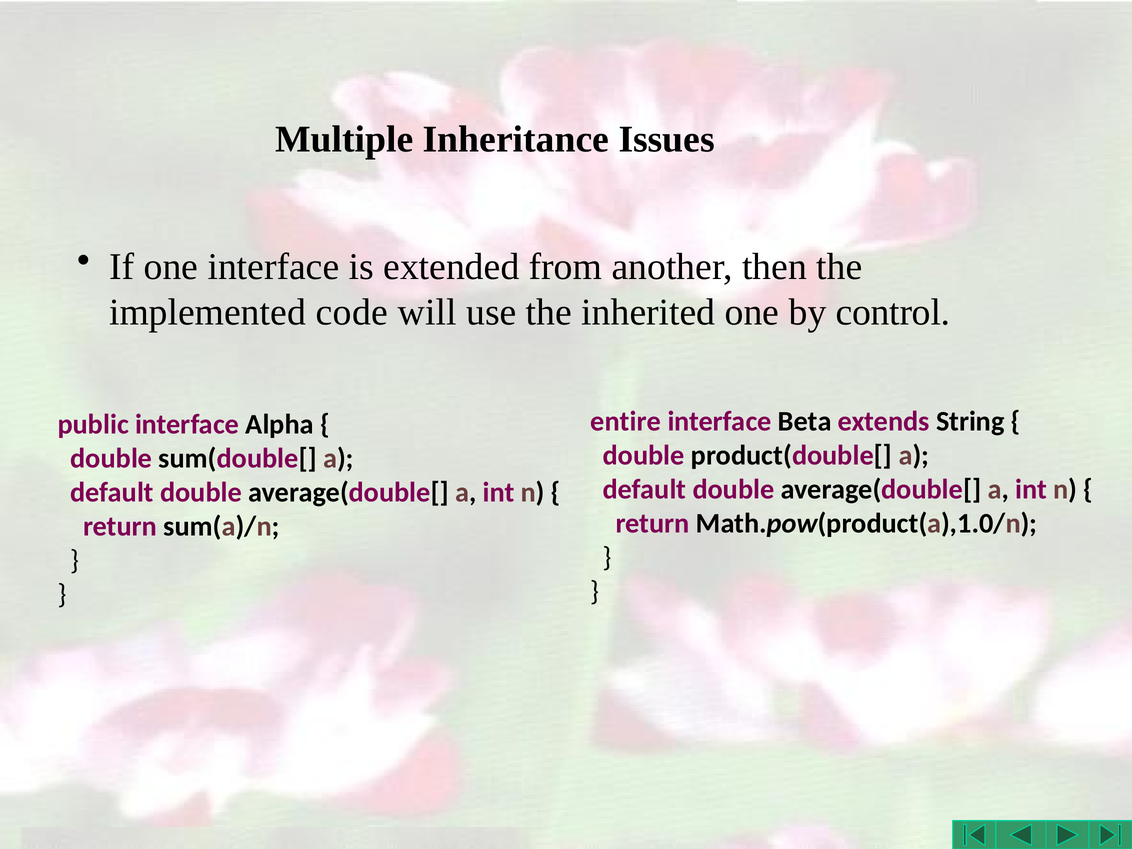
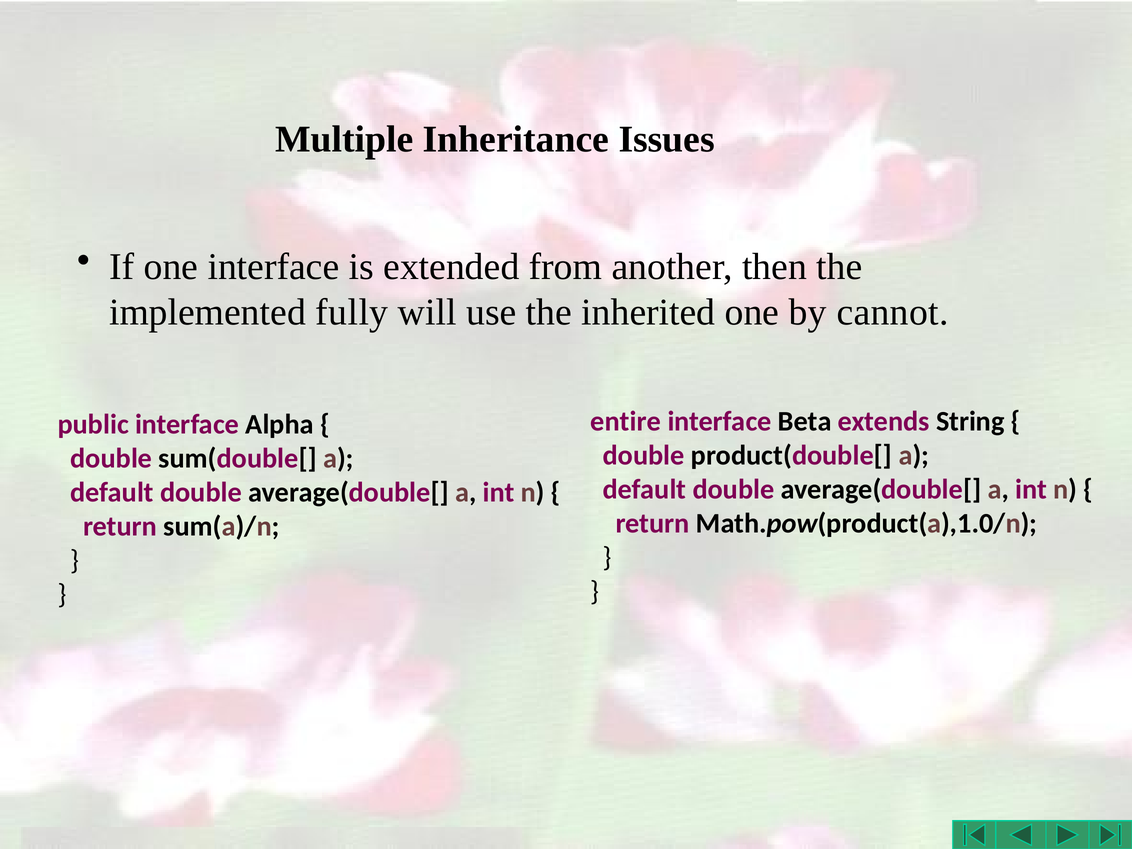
code: code -> fully (352, 312)
control: control -> cannot (893, 312)
